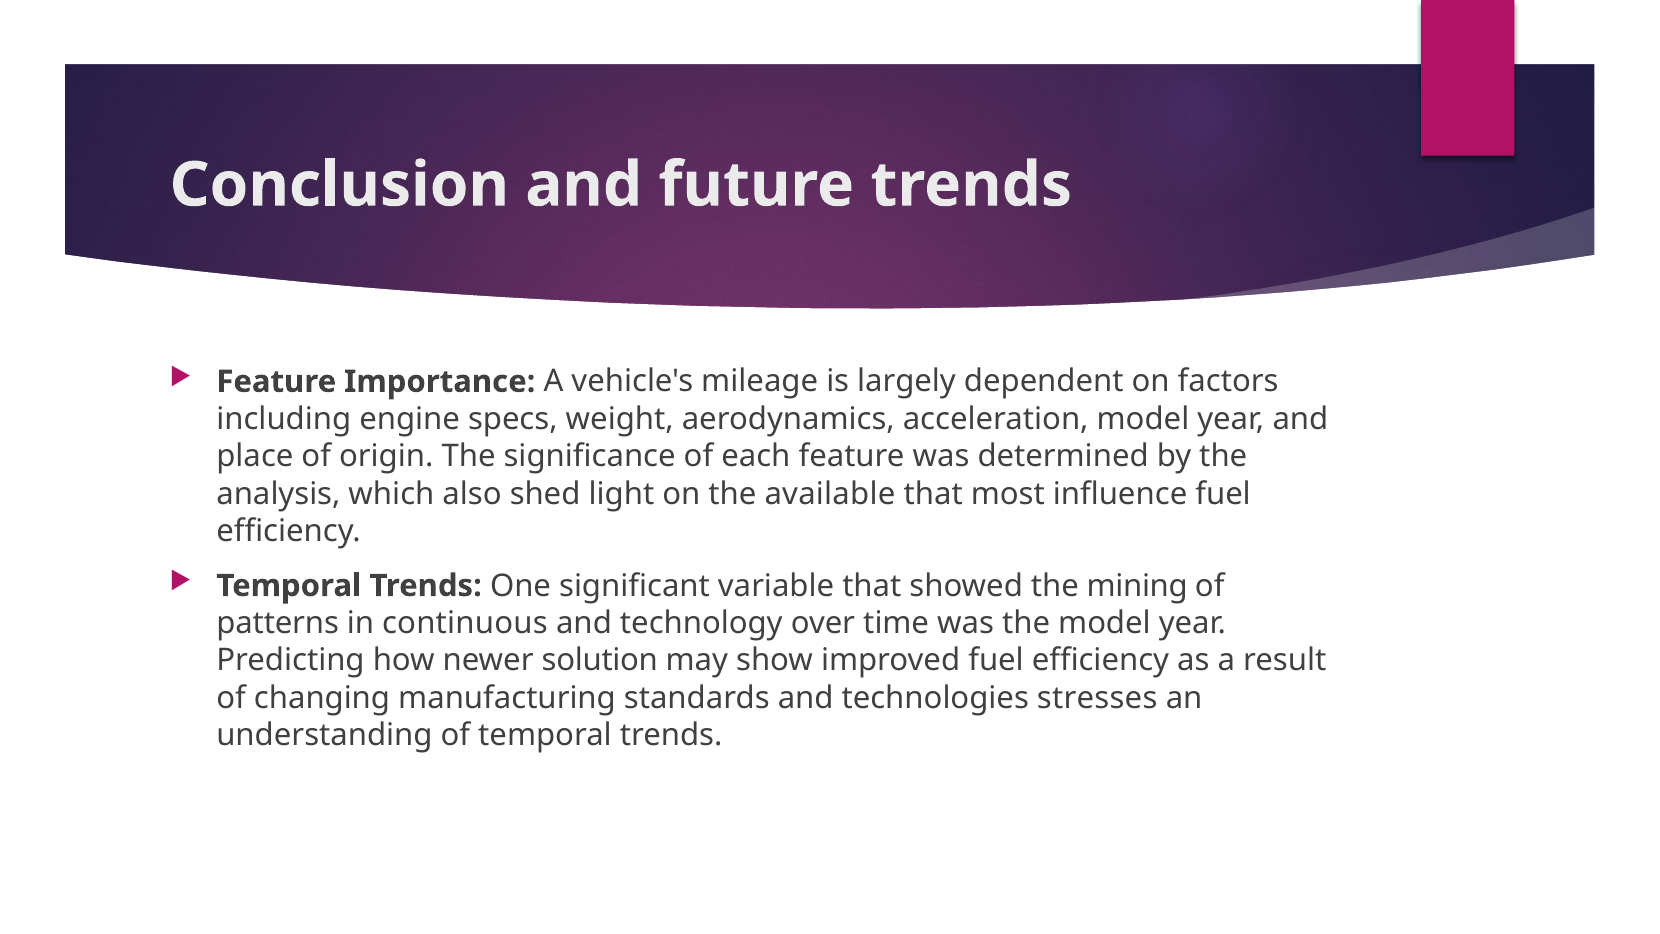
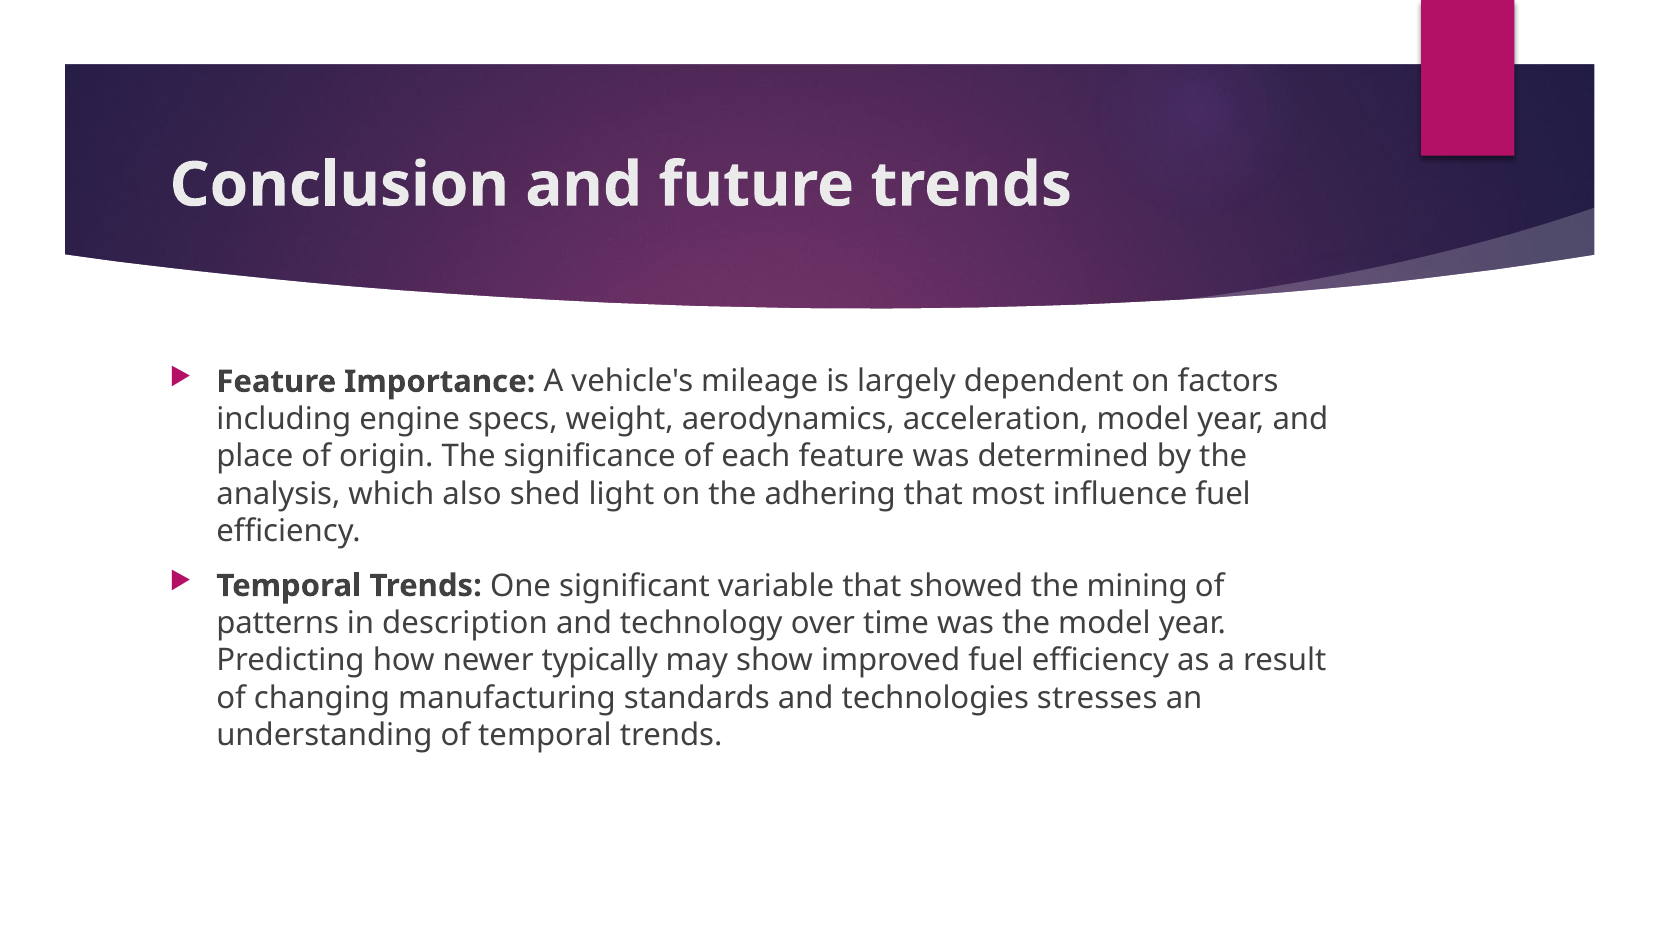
available: available -> adhering (830, 494)
continuous: continuous -> description (465, 623)
solution: solution -> typically (600, 660)
